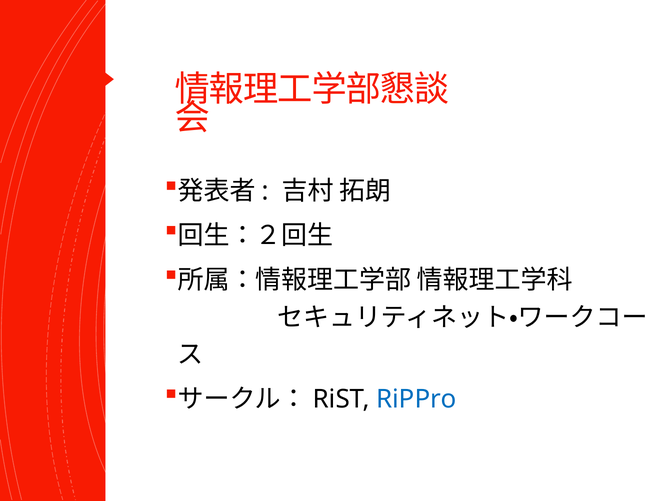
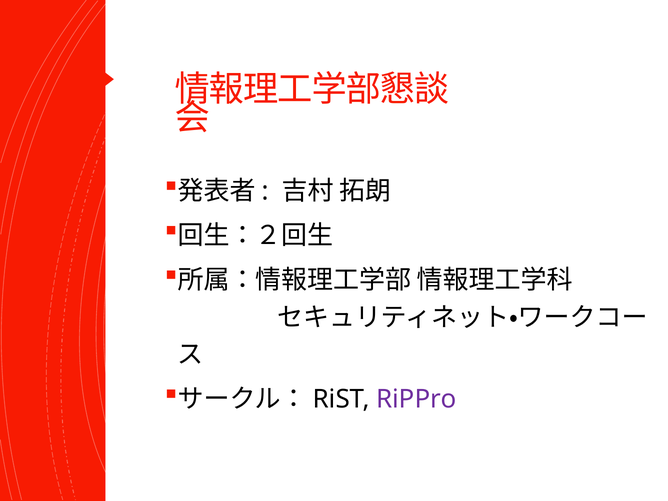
RiPPro colour: blue -> purple (416, 399)
